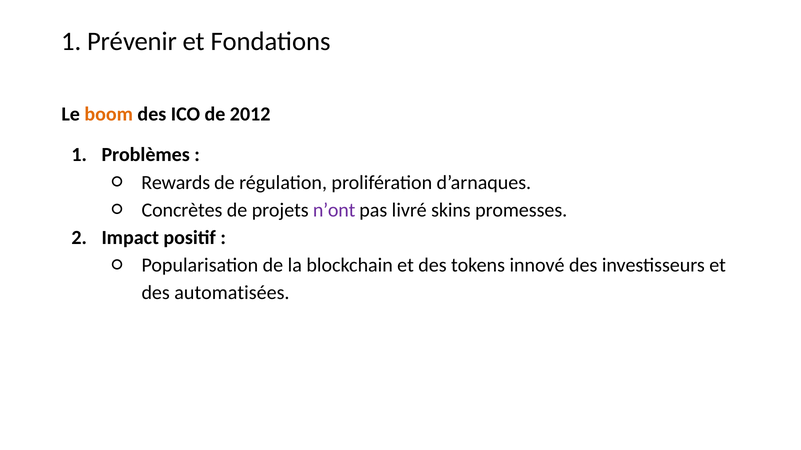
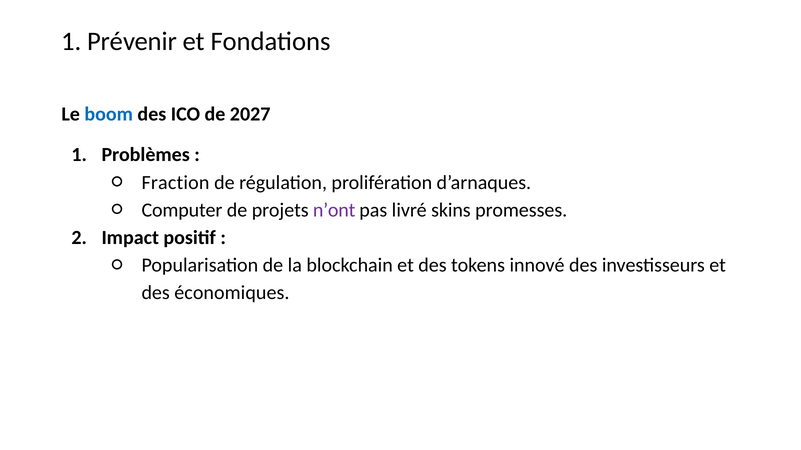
boom colour: orange -> blue (109, 114)
2012: 2012 -> 2027 (250, 114)
Rewards: Rewards -> Fraction (176, 183)
Concrètes: Concrètes -> Computer (182, 210)
automatisées: automatisées -> économiques (232, 293)
